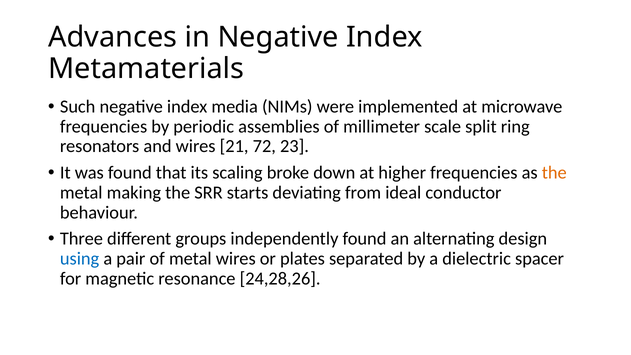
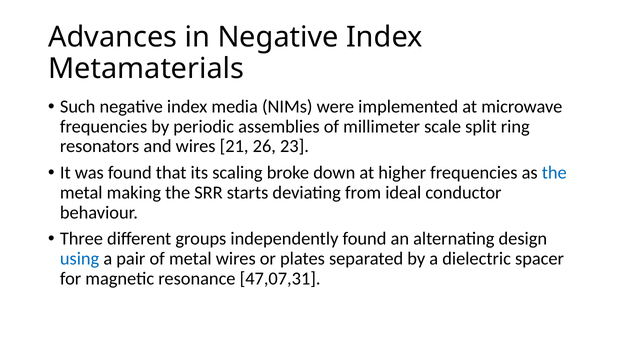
72: 72 -> 26 (264, 146)
the colour: orange -> blue (554, 173)
24,28,26: 24,28,26 -> 47,07,31 (280, 279)
